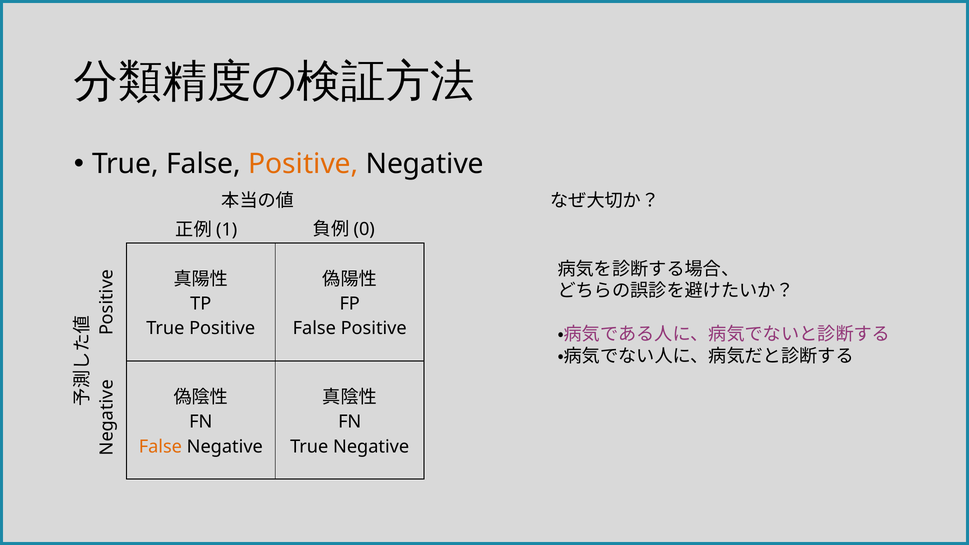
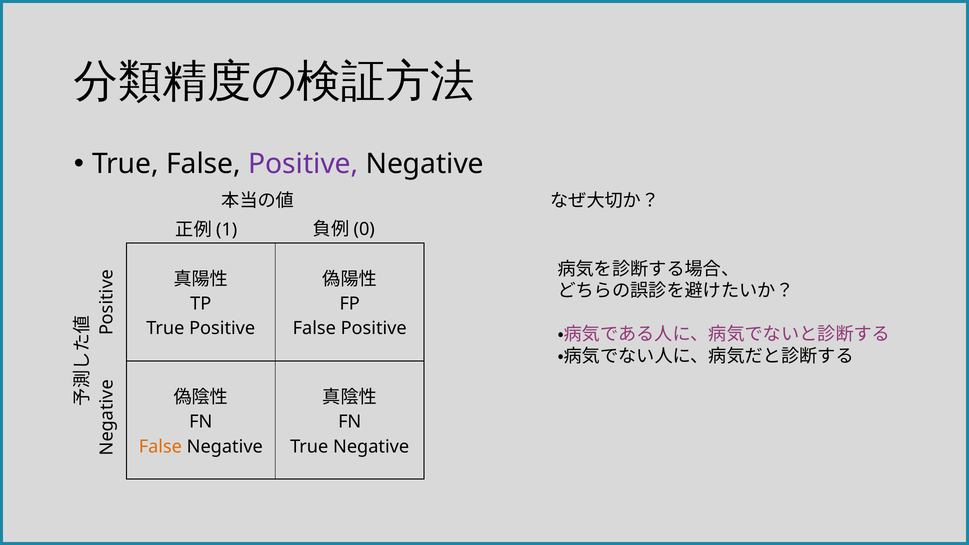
Positive colour: orange -> purple (303, 164)
